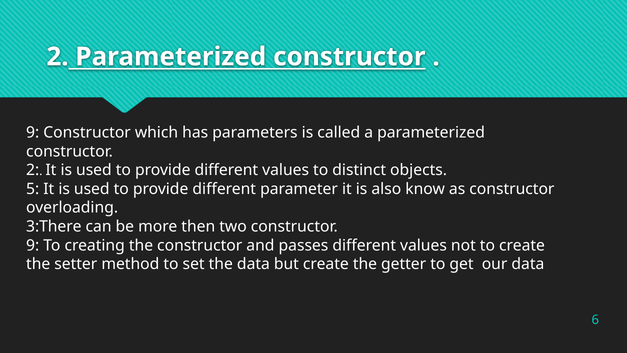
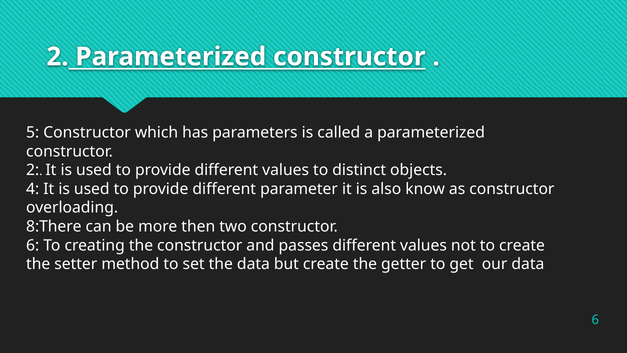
9: 9 -> 5 (33, 132)
5: 5 -> 4 (33, 189)
3:There: 3:There -> 8:There (54, 226)
9: 9 -> 6 (33, 245)
